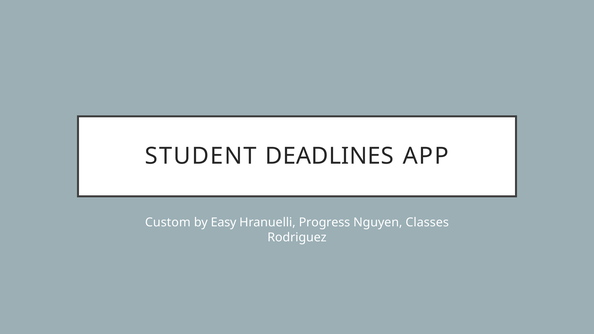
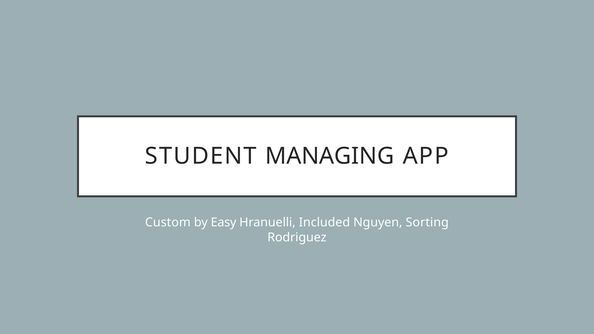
DEADLINES: DEADLINES -> MANAGING (330, 156)
Progress: Progress -> Included (324, 223)
Classes: Classes -> Sorting (427, 223)
